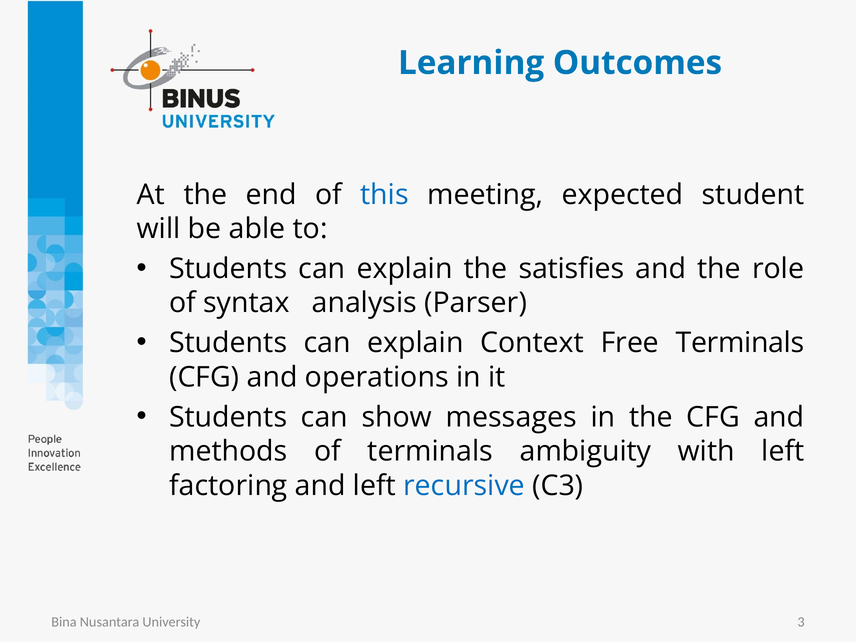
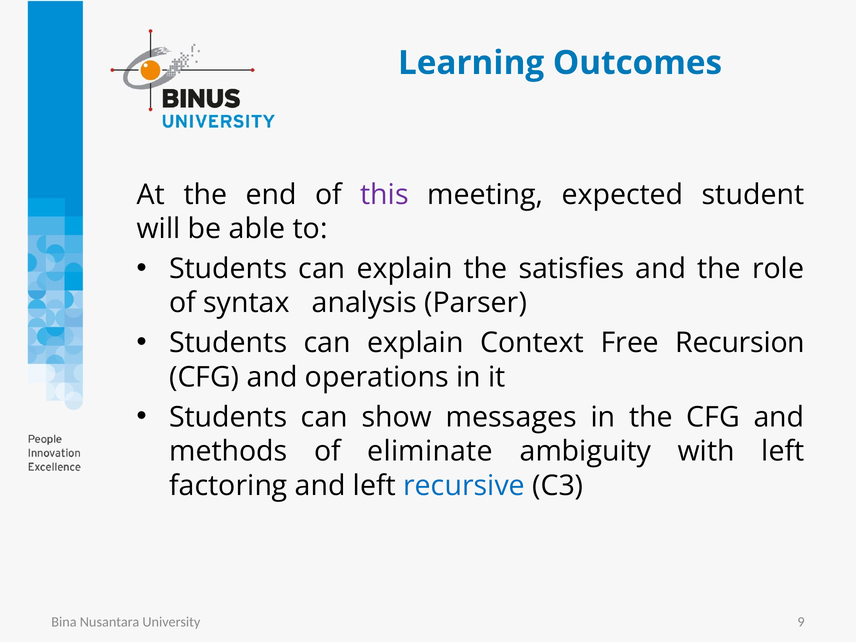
this colour: blue -> purple (384, 195)
Free Terminals: Terminals -> Recursion (740, 343)
of terminals: terminals -> eliminate (430, 451)
3: 3 -> 9 (801, 622)
